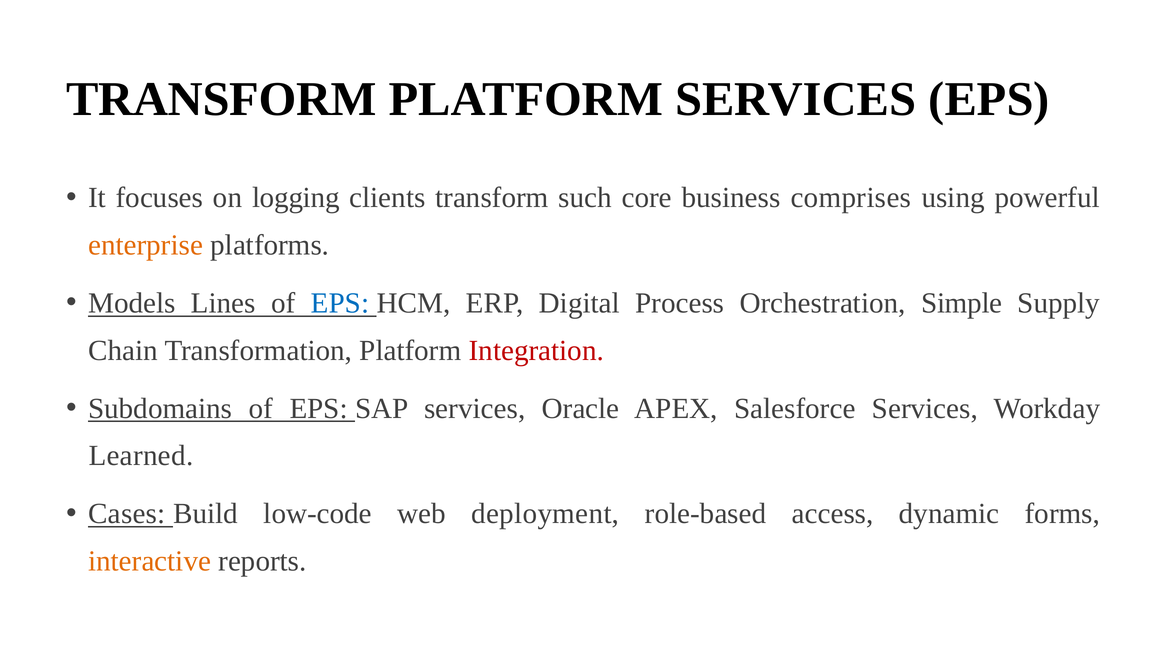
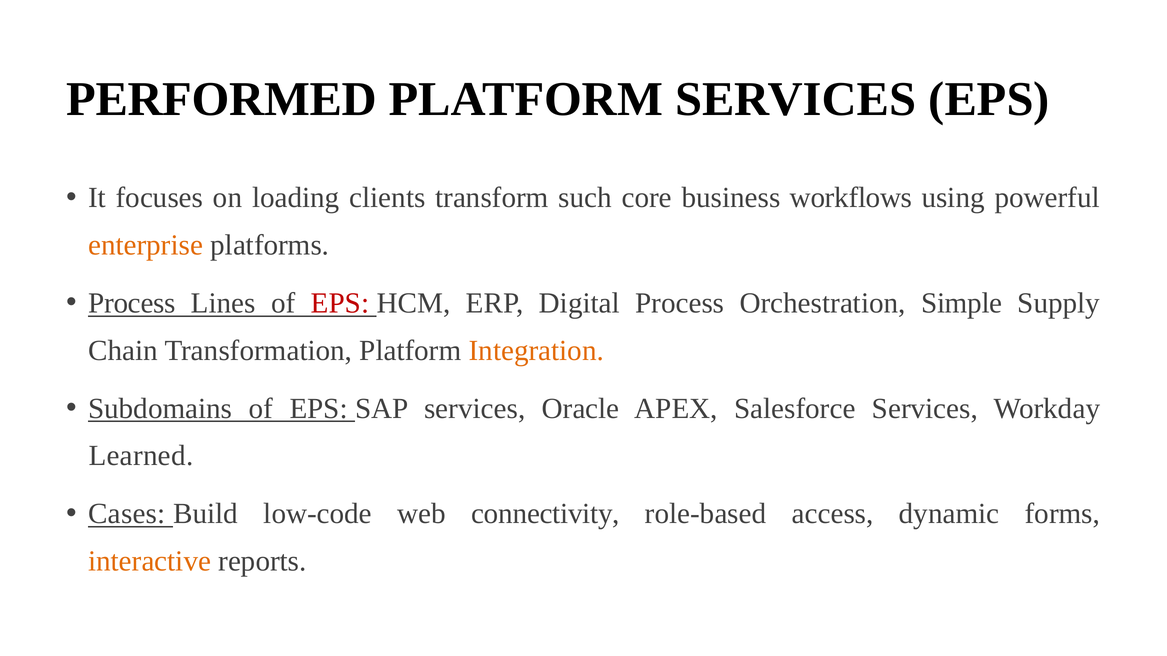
TRANSFORM: TRANSFORM -> PERFORMED (221, 99)
logging: logging -> loading (296, 198)
comprises: comprises -> workflows (851, 198)
Models: Models -> Process (132, 303)
EPS colour: blue -> red (340, 303)
Integration colour: red -> orange (536, 351)
deployment: deployment -> connectivity (546, 514)
